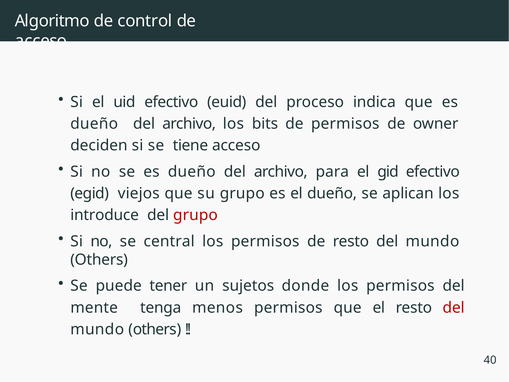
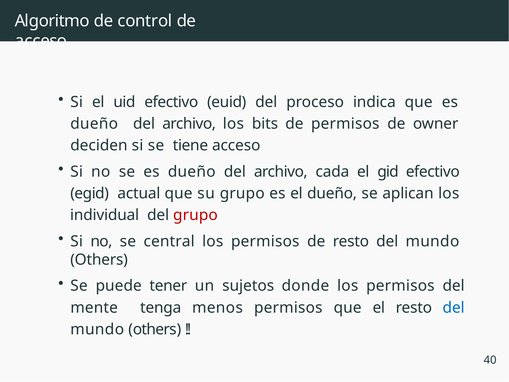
para: para -> cada (332, 172)
viejos: viejos -> actual (139, 193)
introduce: introduce -> individual (105, 215)
del colour: red -> blue (454, 308)
